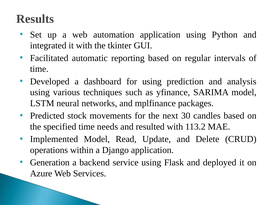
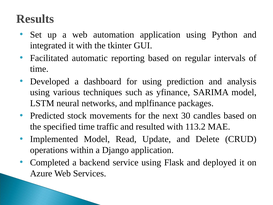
needs: needs -> traffic (108, 126)
Generation: Generation -> Completed (50, 162)
